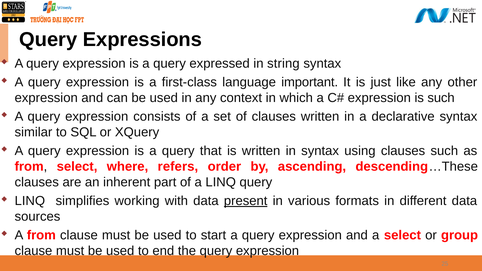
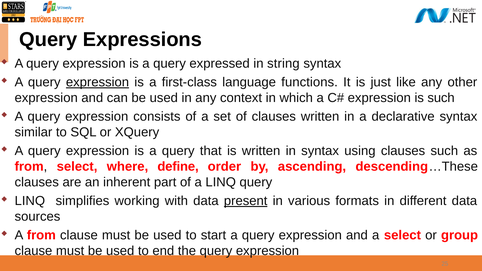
expression underline: none -> present (98, 82)
important: important -> functions (310, 82)
refers: refers -> define (178, 167)
